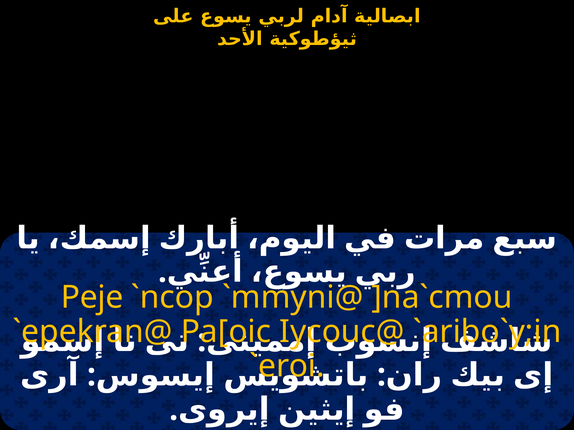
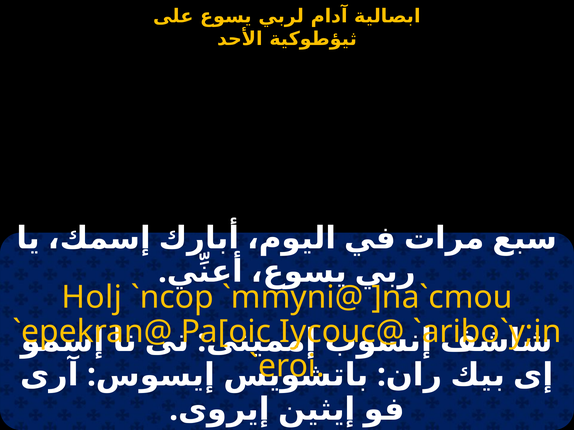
Peje: Peje -> Holj (92, 298)
